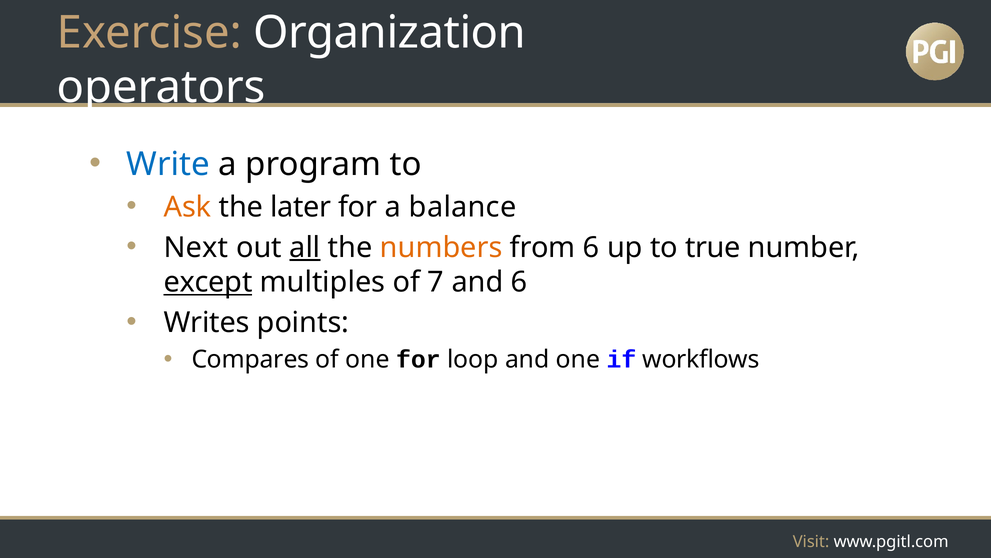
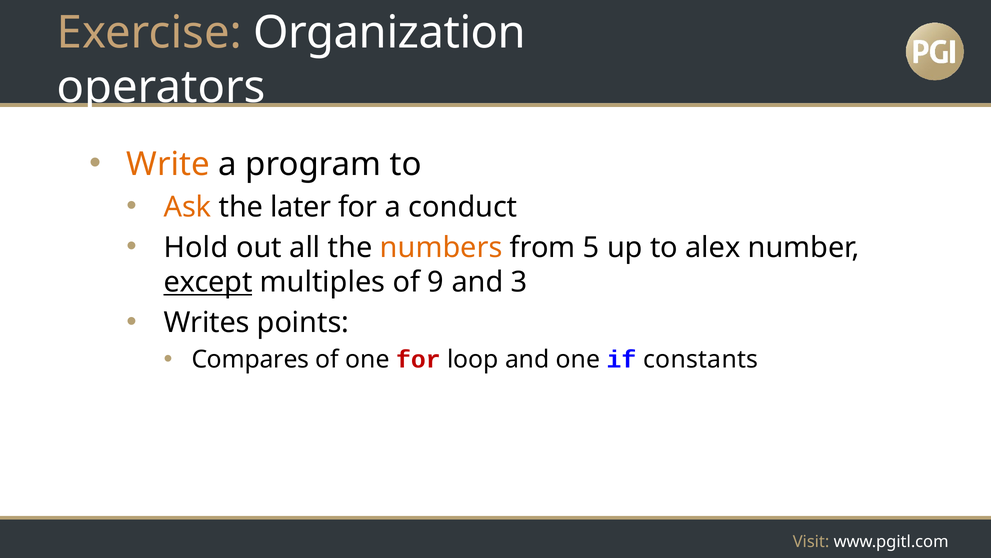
Write colour: blue -> orange (168, 164)
balance: balance -> conduct (463, 207)
Next: Next -> Hold (196, 247)
all underline: present -> none (305, 247)
from 6: 6 -> 5 (591, 247)
true: true -> alex (713, 247)
7: 7 -> 9 (436, 282)
and 6: 6 -> 3 (519, 282)
for colour: black -> red (418, 359)
workflows: workflows -> constants (701, 359)
